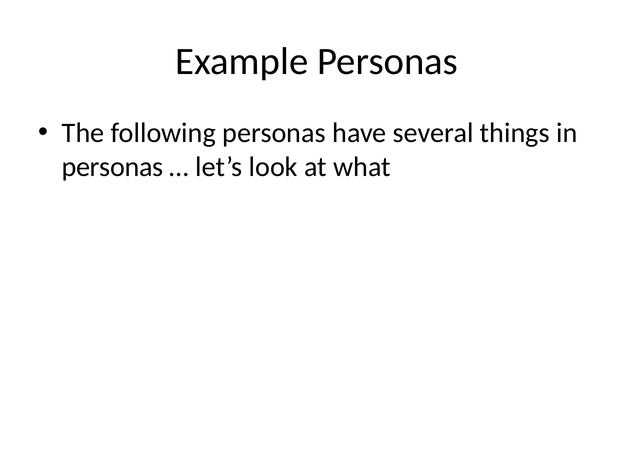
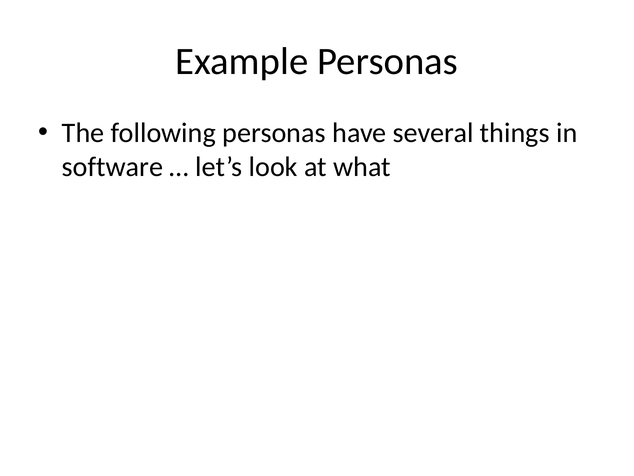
personas: personas -> software (112, 167)
